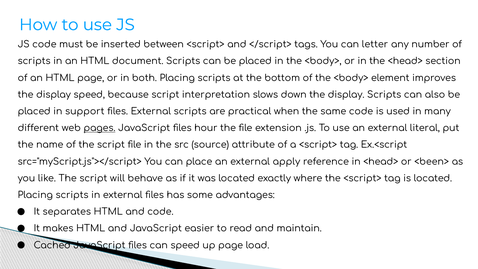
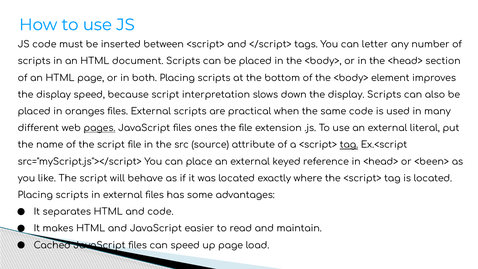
support: support -> oranges (85, 111)
hour: hour -> ones (206, 128)
tag underline: none -> present (349, 145)
apply: apply -> keyed (287, 162)
